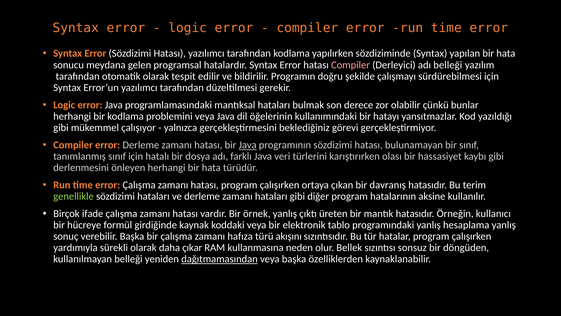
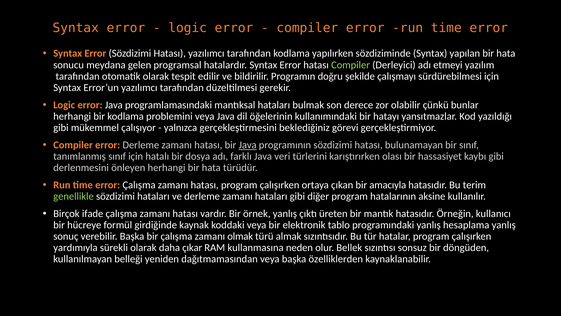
Compiler colour: pink -> light green (351, 65)
adı belleği: belleği -> etmeyi (448, 65)
davranış: davranış -> amacıyla (388, 185)
hafıza: hafıza -> olmak (240, 236)
akışını: akışını -> almak (289, 236)
dağıtmamasından underline: present -> none (220, 259)
